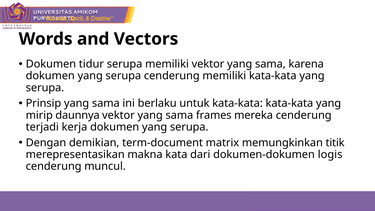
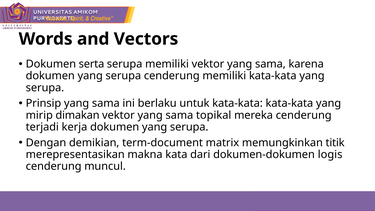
tidur: tidur -> serta (91, 64)
daunnya: daunnya -> dimakan (78, 115)
frames: frames -> topikal (214, 115)
